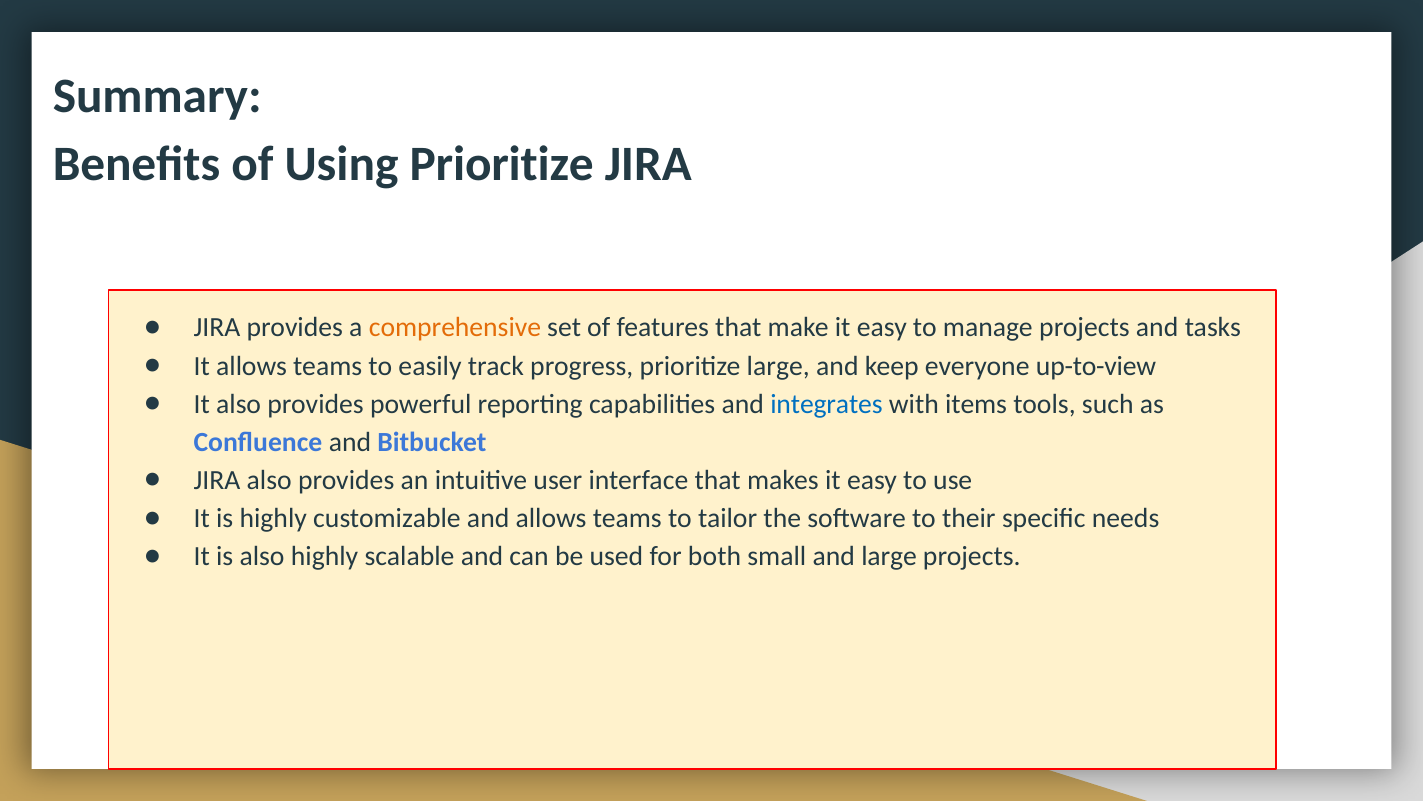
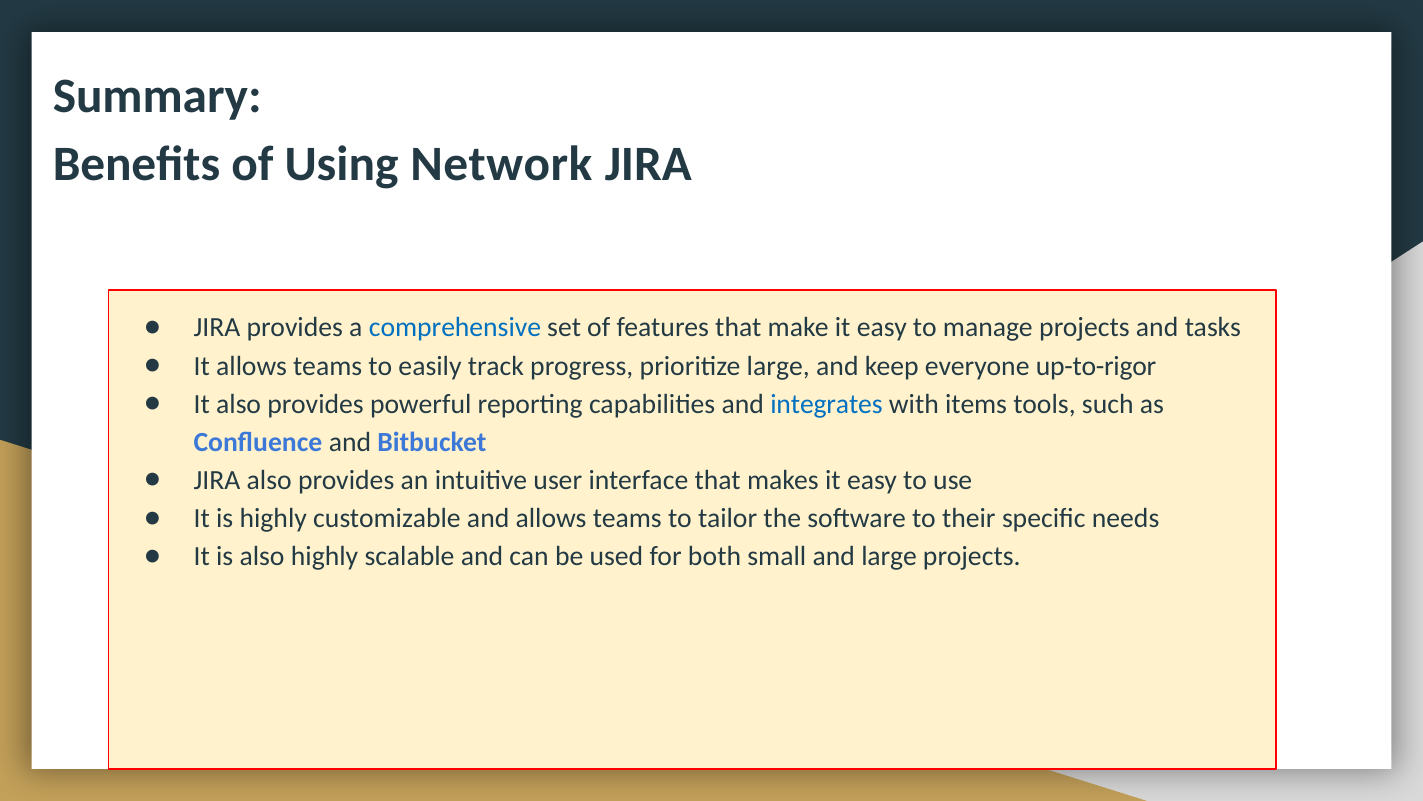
Using Prioritize: Prioritize -> Network (501, 164)
comprehensive colour: orange -> blue (455, 328)
up-to-view: up-to-view -> up-to-rigor (1096, 366)
